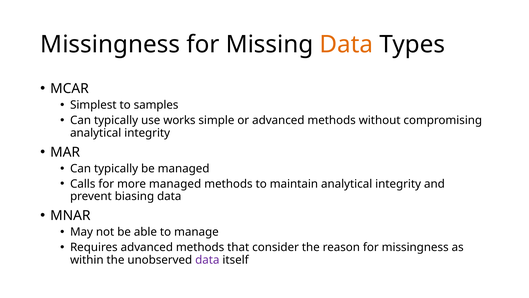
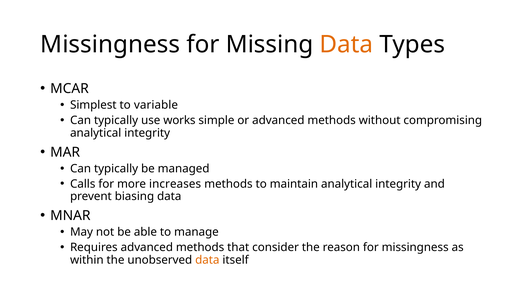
samples: samples -> variable (156, 105)
more managed: managed -> increases (175, 184)
data colour: purple -> orange (207, 259)
